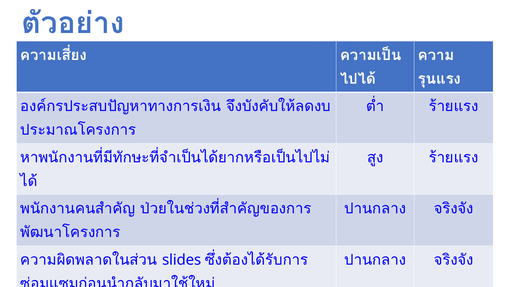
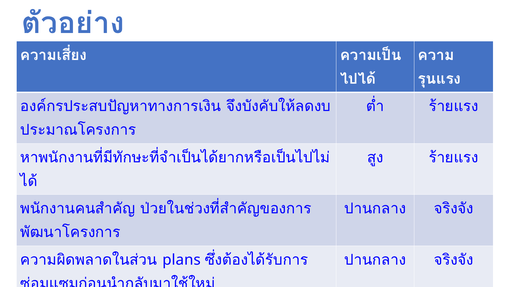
slides: slides -> plans (182, 260)
